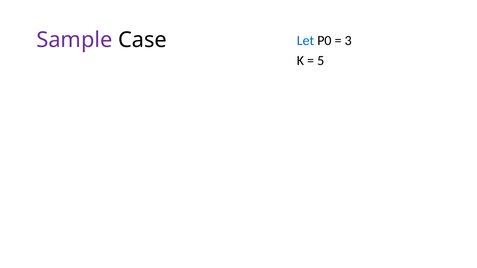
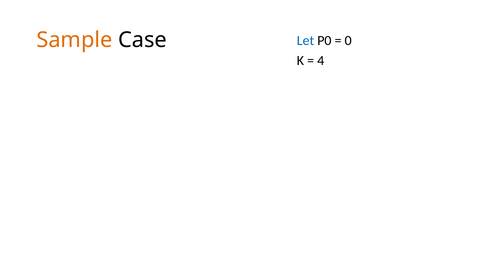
Sample colour: purple -> orange (74, 40)
3: 3 -> 0 (348, 41)
5: 5 -> 4 (321, 61)
